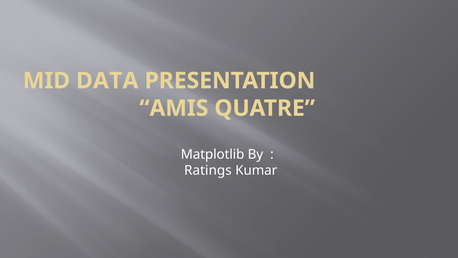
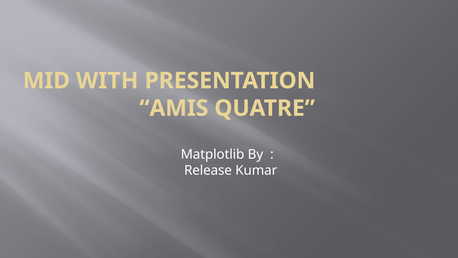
DATA: DATA -> WITH (107, 81)
Ratings: Ratings -> Release (208, 170)
